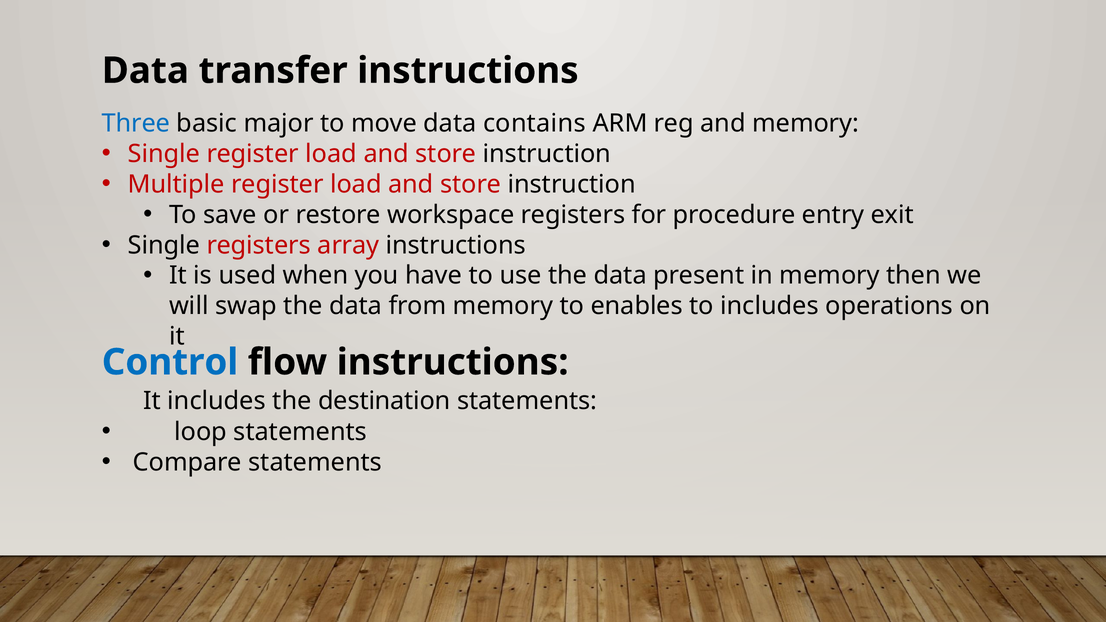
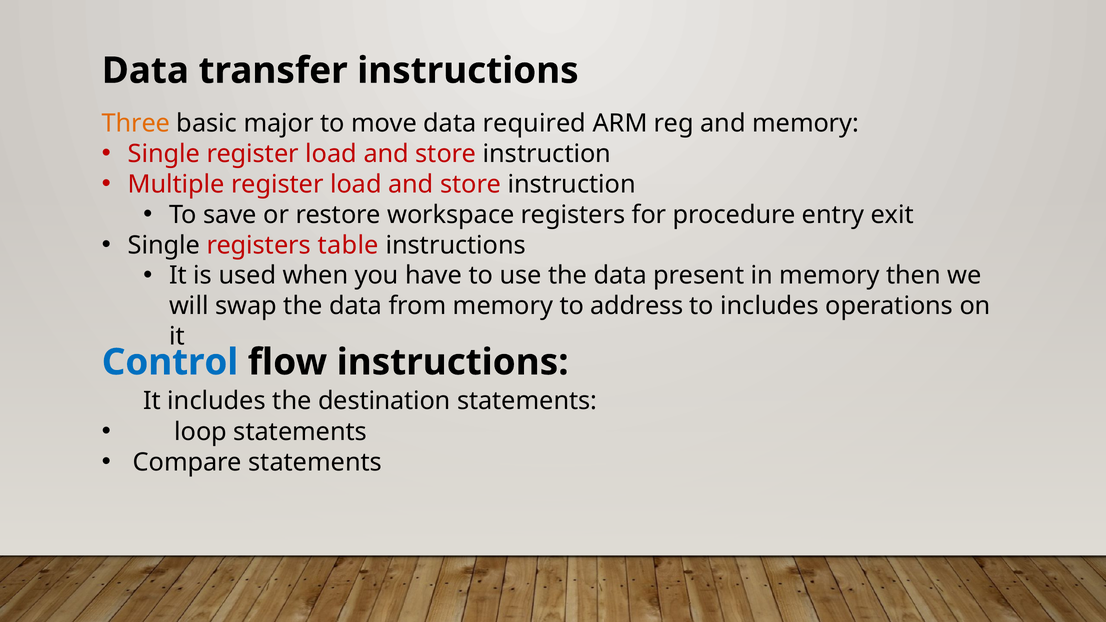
Three colour: blue -> orange (136, 124)
contains: contains -> required (534, 124)
array: array -> table (348, 245)
enables: enables -> address (637, 306)
